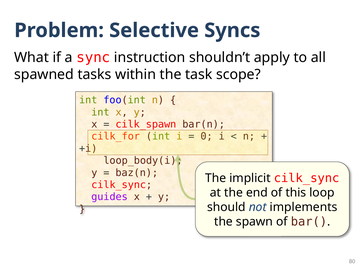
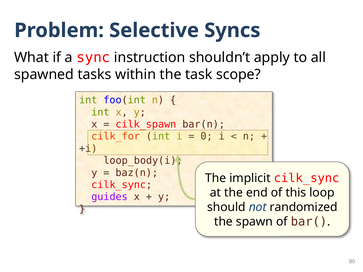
implements: implements -> randomized (304, 207)
